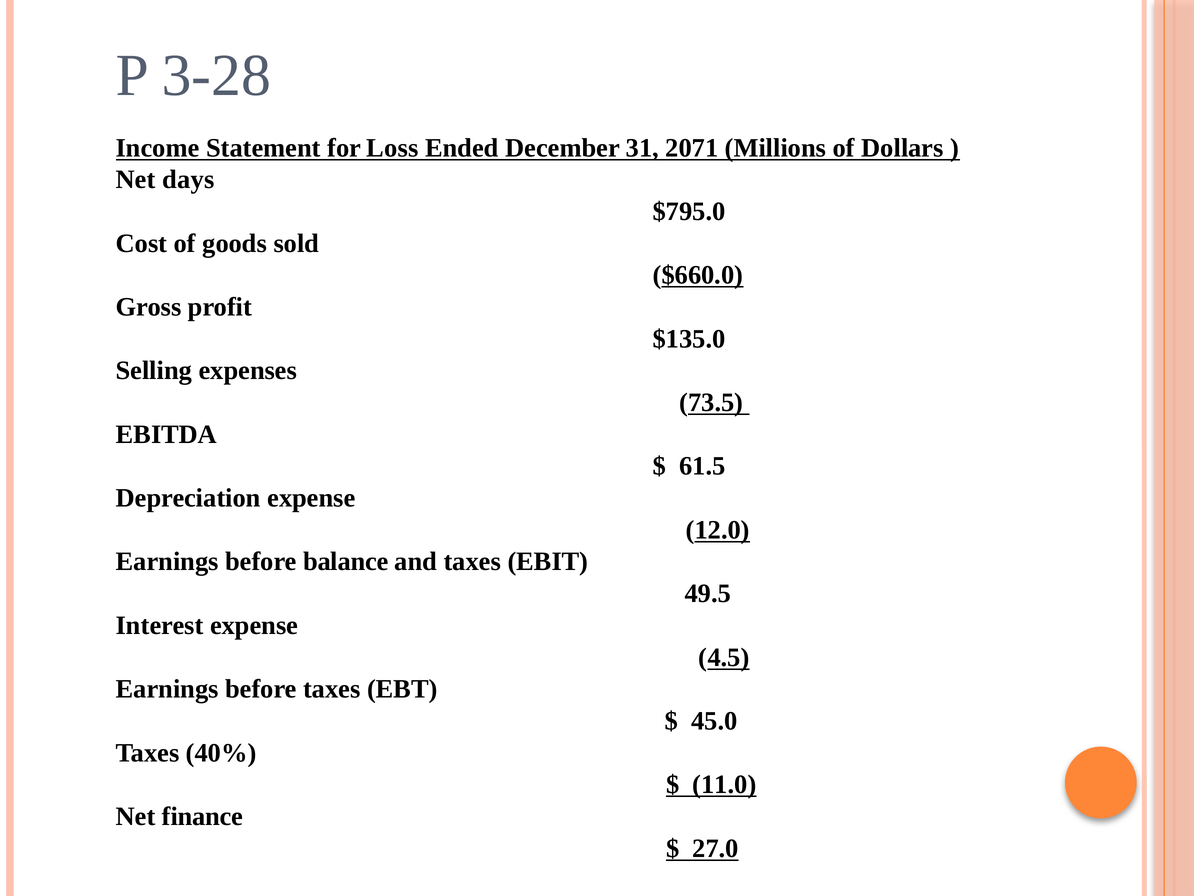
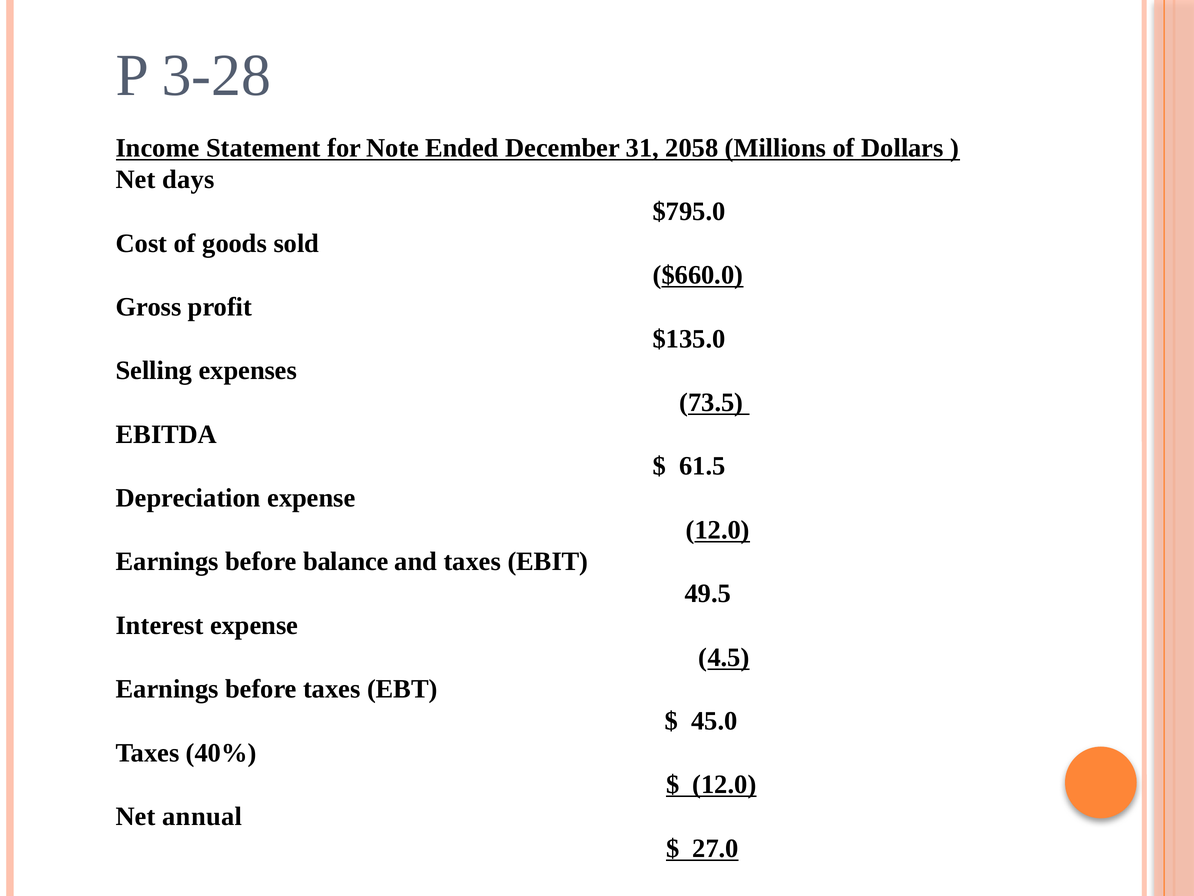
Loss: Loss -> Note (393, 148)
2071: 2071 -> 2058 (692, 148)
11.0: 11.0 -> 12.0 (724, 784)
finance: finance -> annual (202, 816)
